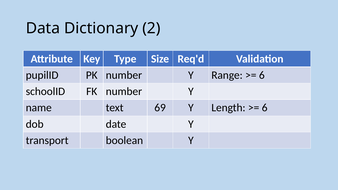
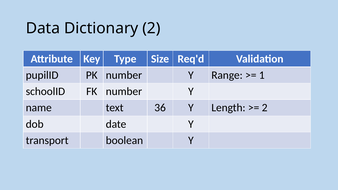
6: 6 -> 1 (262, 75)
69: 69 -> 36 (160, 108)
6: 6 -> 2 (265, 108)
